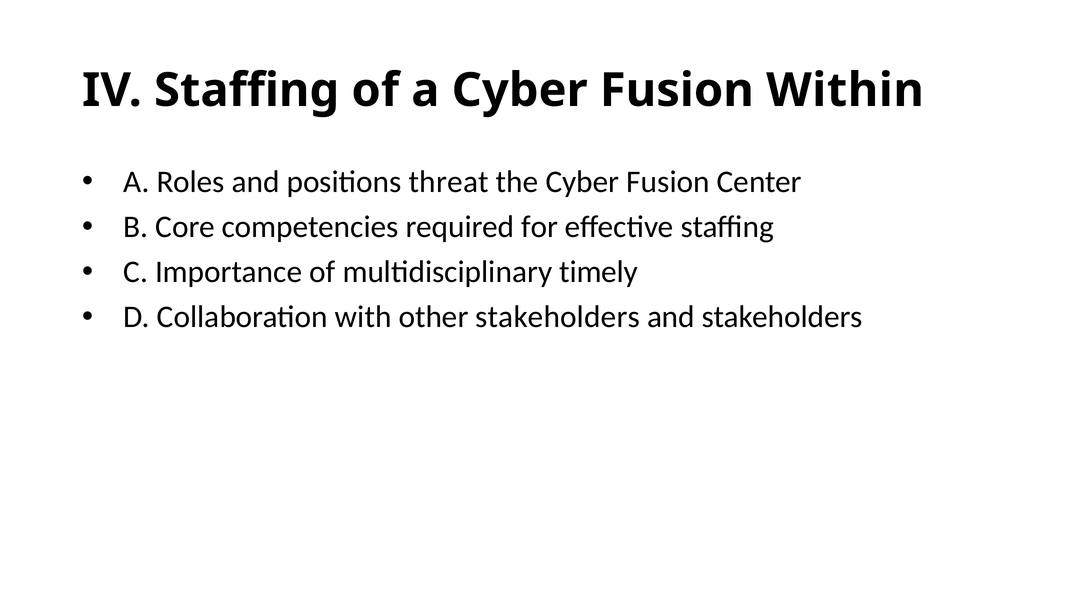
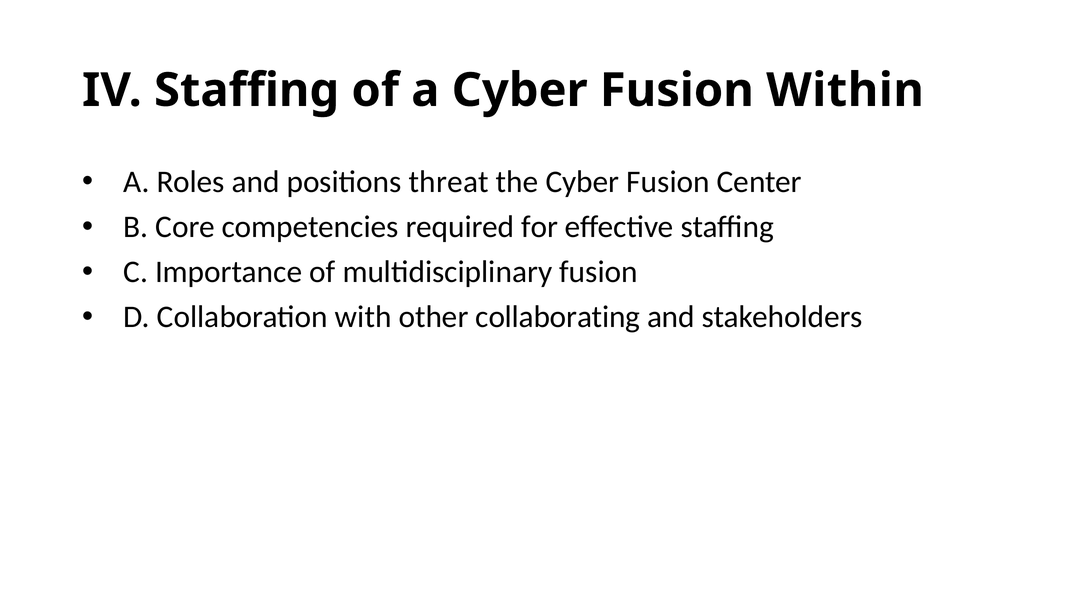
multidisciplinary timely: timely -> fusion (599, 272)
other stakeholders: stakeholders -> collaborating (558, 317)
